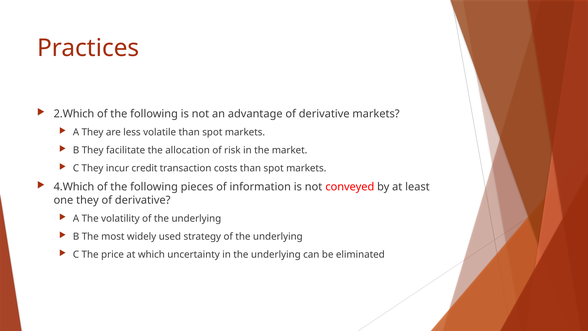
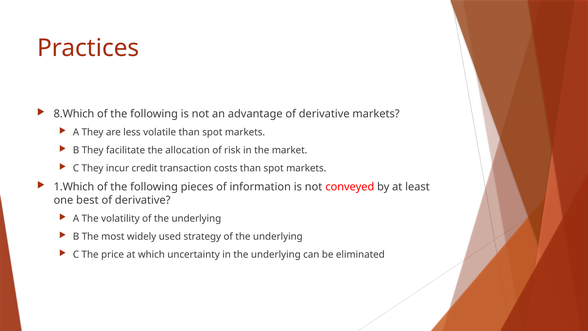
2.Which: 2.Which -> 8.Which (74, 114)
4.Which: 4.Which -> 1.Which (74, 187)
one they: they -> best (87, 200)
